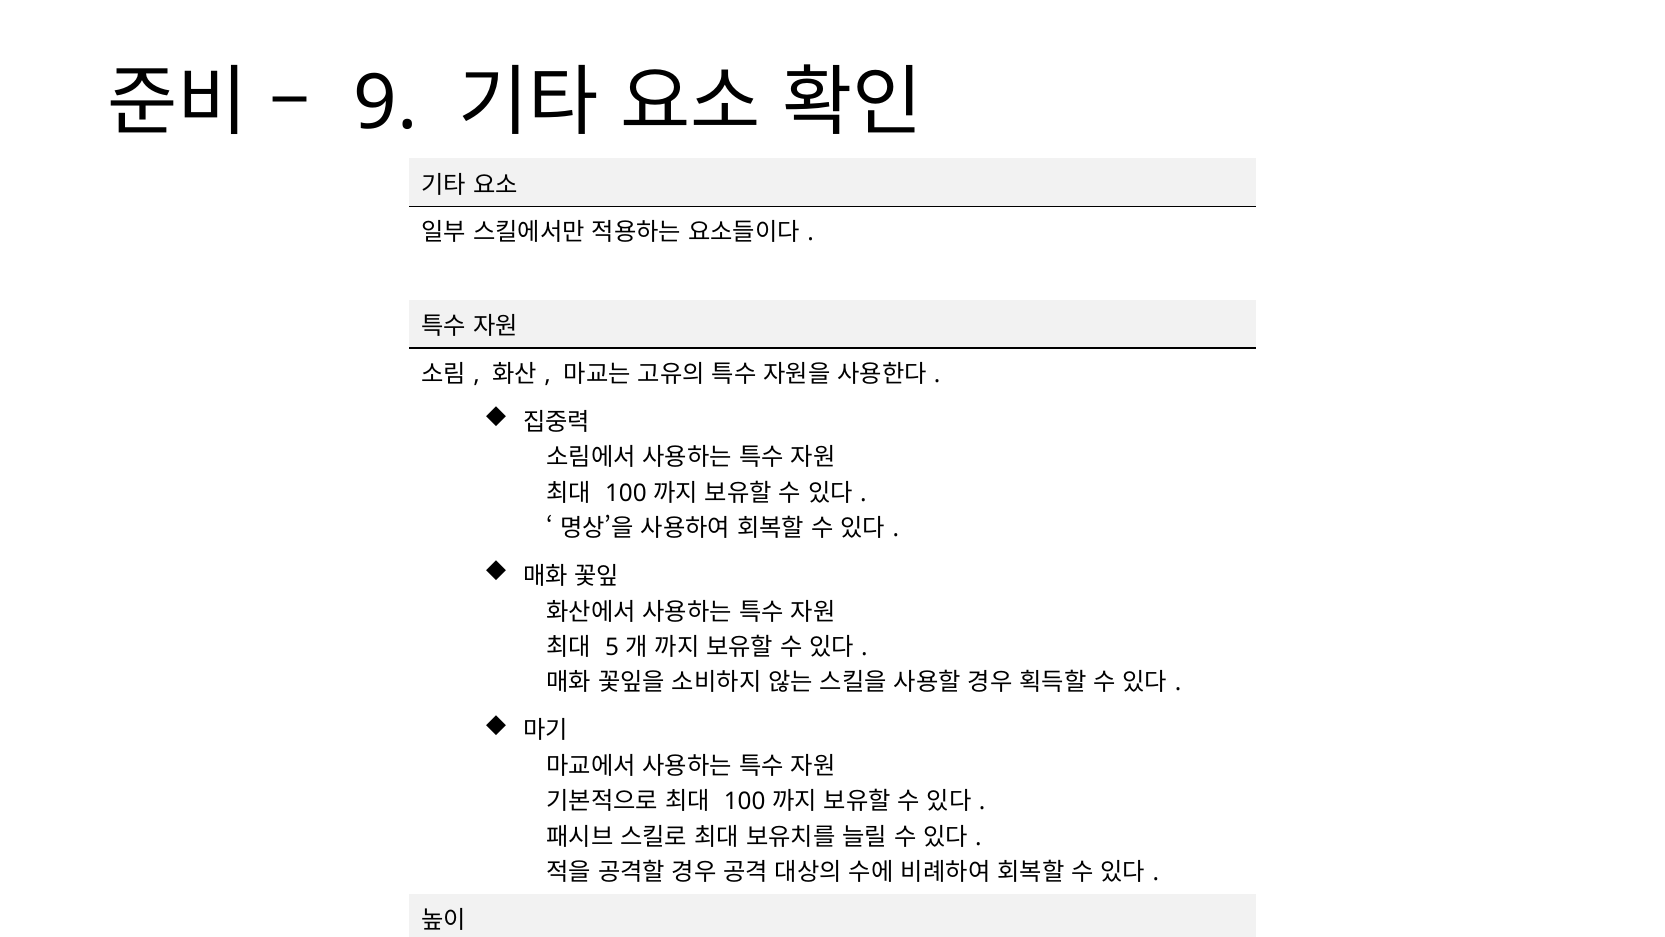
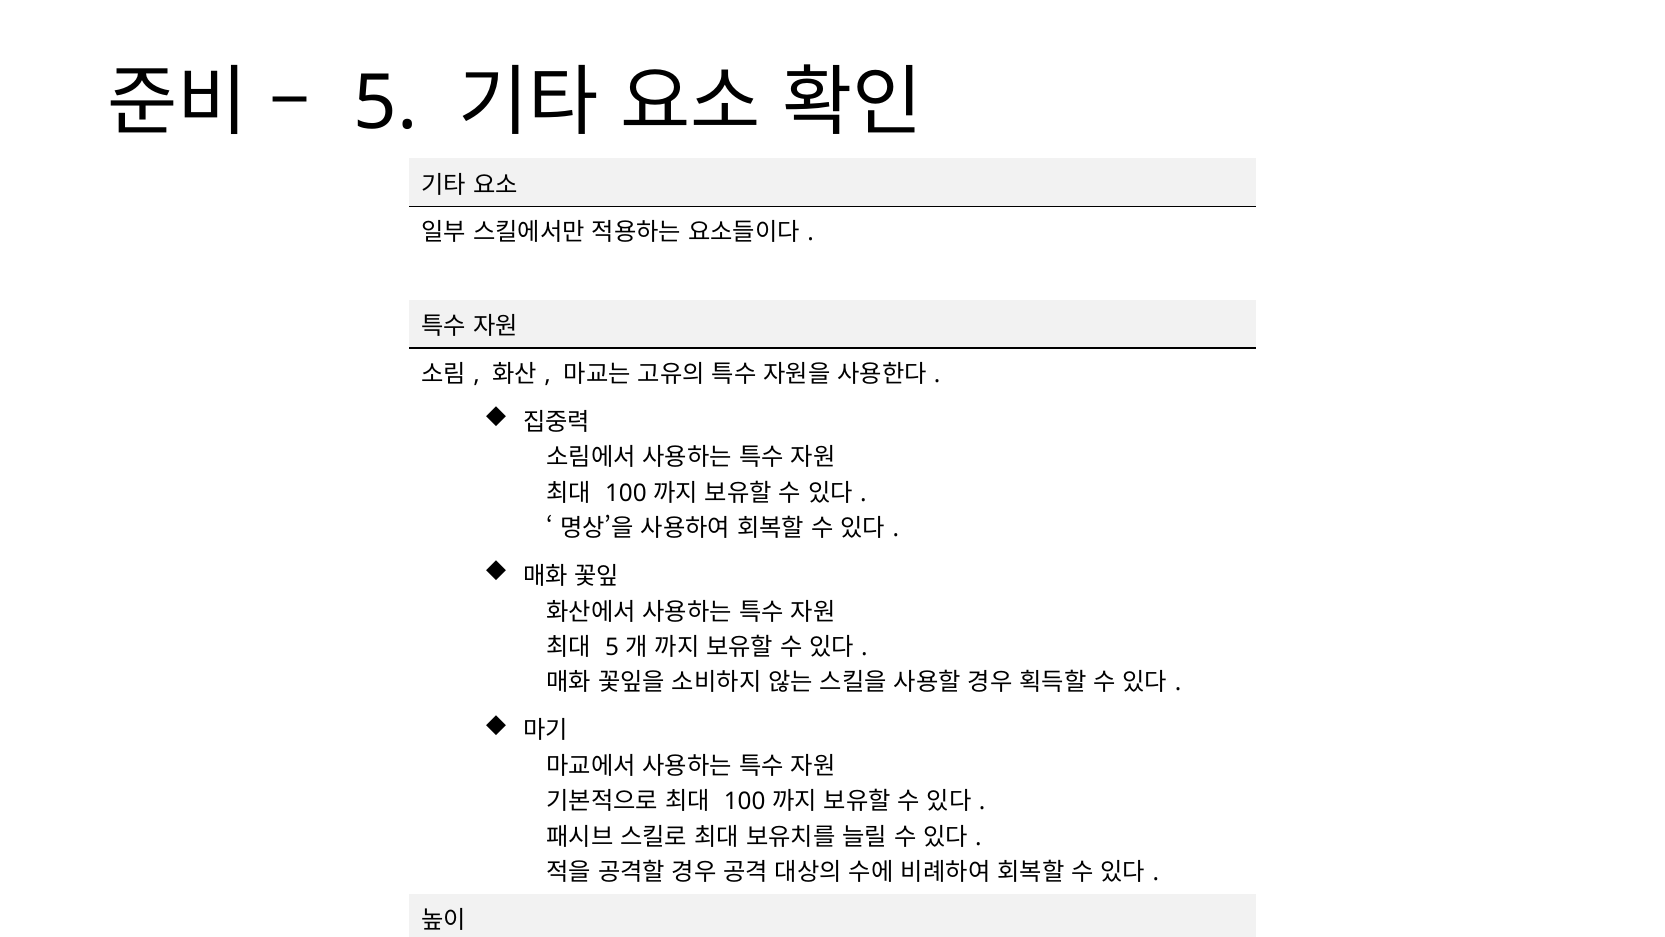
9: 9 -> 5 (386, 103)
